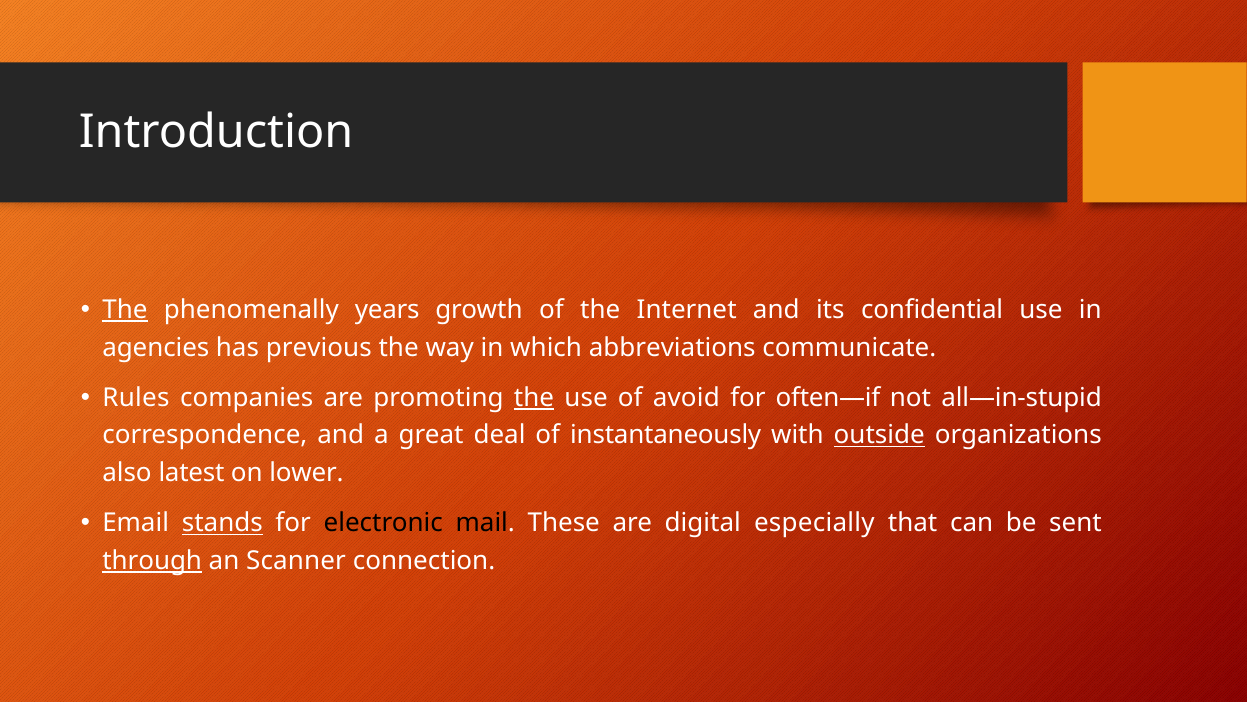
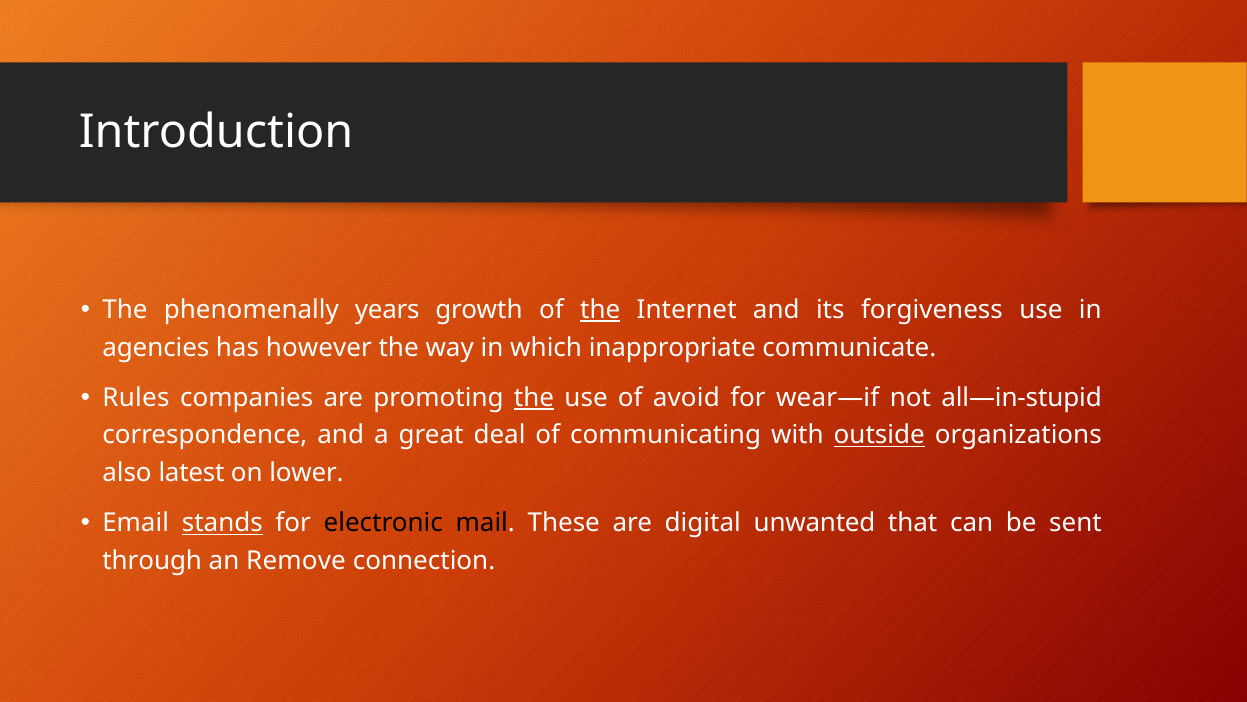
The underline: present -> none (125, 310)
the underline: none -> present (600, 310)
confidential: confidential -> forgiveness (932, 310)
previous: previous -> however (319, 347)
abbreviations: abbreviations -> inappropriate (672, 347)
often—if: often—if -> wear—if (828, 398)
instantaneously: instantaneously -> communicating (666, 435)
especially: especially -> unwanted (815, 523)
through underline: present -> none (152, 560)
Scanner: Scanner -> Remove (296, 560)
